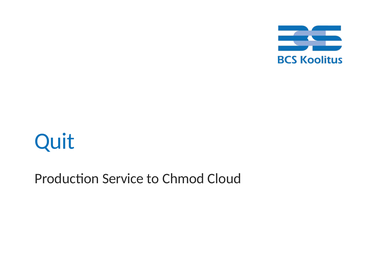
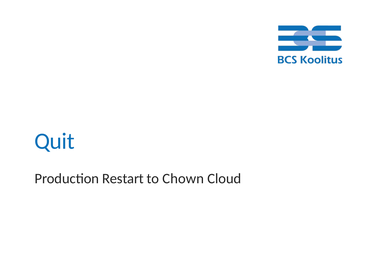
Service: Service -> Restart (123, 179)
Chmod: Chmod -> Chown (183, 179)
